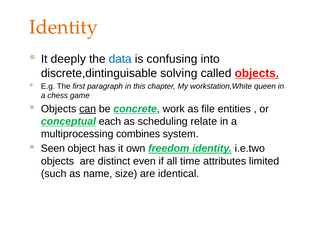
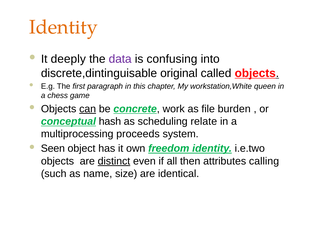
data colour: blue -> purple (120, 59)
solving: solving -> original (179, 73)
entities: entities -> burden (234, 109)
each: each -> hash (110, 121)
combines: combines -> proceeds (138, 134)
distinct underline: none -> present (114, 161)
time: time -> then (190, 161)
limited: limited -> calling (264, 161)
